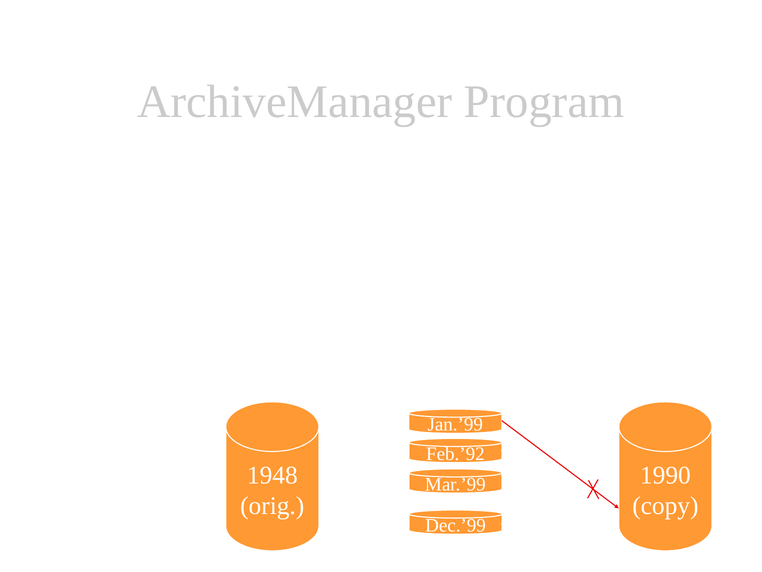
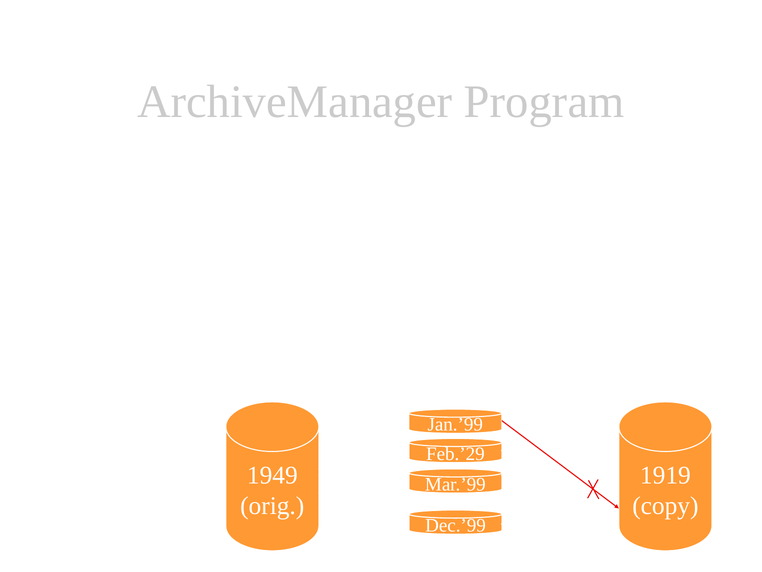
Feb.’92: Feb.’92 -> Feb.’29 (455, 453)
1948: 1948 -> 1949 (272, 475)
1990: 1990 -> 1919 (665, 475)
